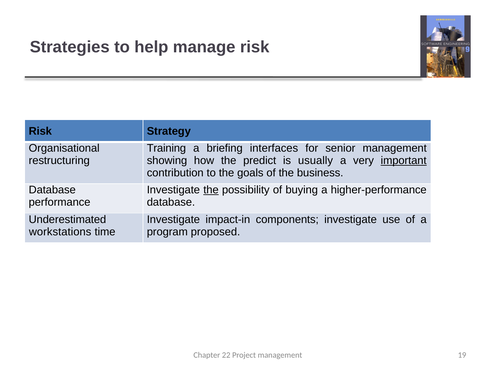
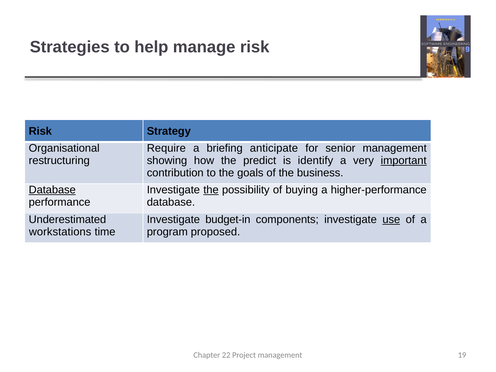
Training: Training -> Require (166, 148)
interfaces: interfaces -> anticipate (274, 148)
usually: usually -> identify (316, 161)
Database underline: none -> present (52, 190)
impact-in: impact-in -> budget-in (228, 219)
use underline: none -> present (391, 219)
